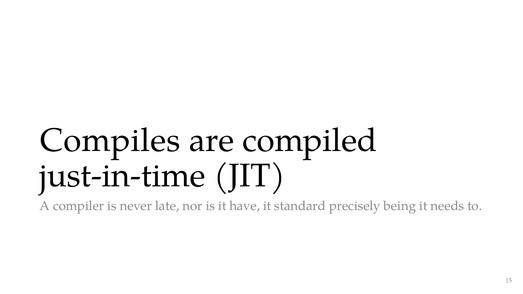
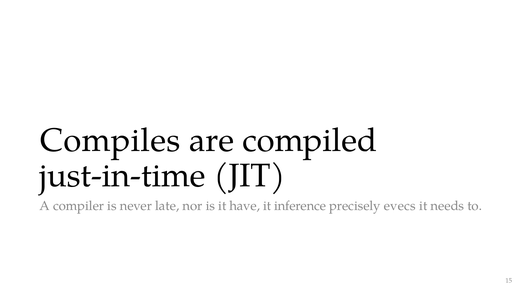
standard: standard -> inference (300, 206)
being: being -> evecs (400, 206)
